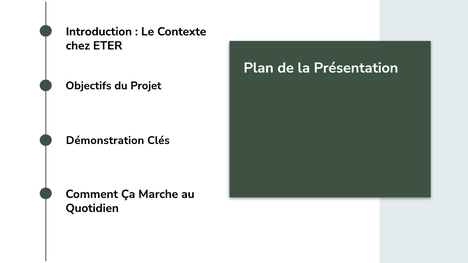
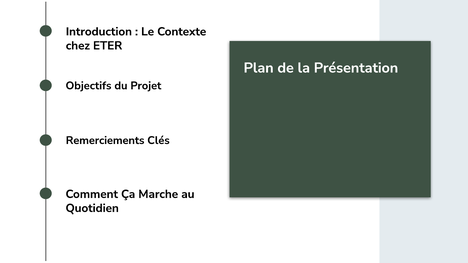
Démonstration: Démonstration -> Remerciements (105, 140)
